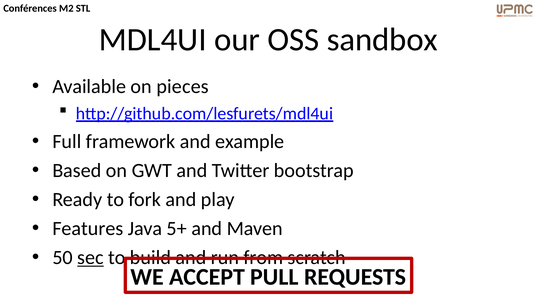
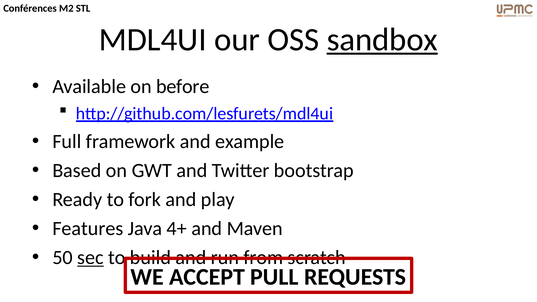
sandbox underline: none -> present (382, 40)
pieces: pieces -> before (183, 87)
5+: 5+ -> 4+ (177, 229)
